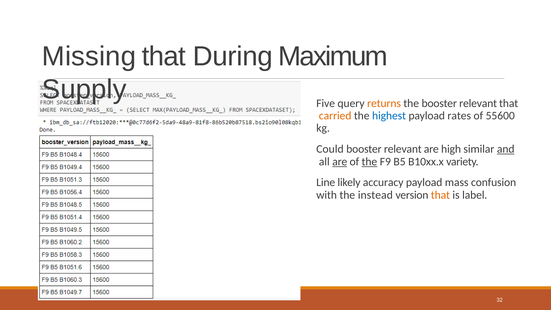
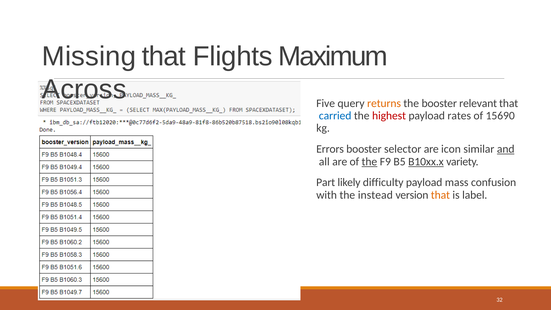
During: During -> Flights (233, 56)
Supply: Supply -> Across (84, 89)
carried colour: orange -> blue (335, 116)
highest colour: blue -> red (389, 116)
55600: 55600 -> 15690 (500, 116)
Could: Could -> Errors (330, 149)
relevant: relevant -> selector (403, 149)
high: high -> icon (451, 149)
are underline: present -> none (340, 162)
B10xx.x underline: none -> present (426, 162)
Line: Line -> Part (326, 182)
accuracy: accuracy -> difficulty (383, 182)
